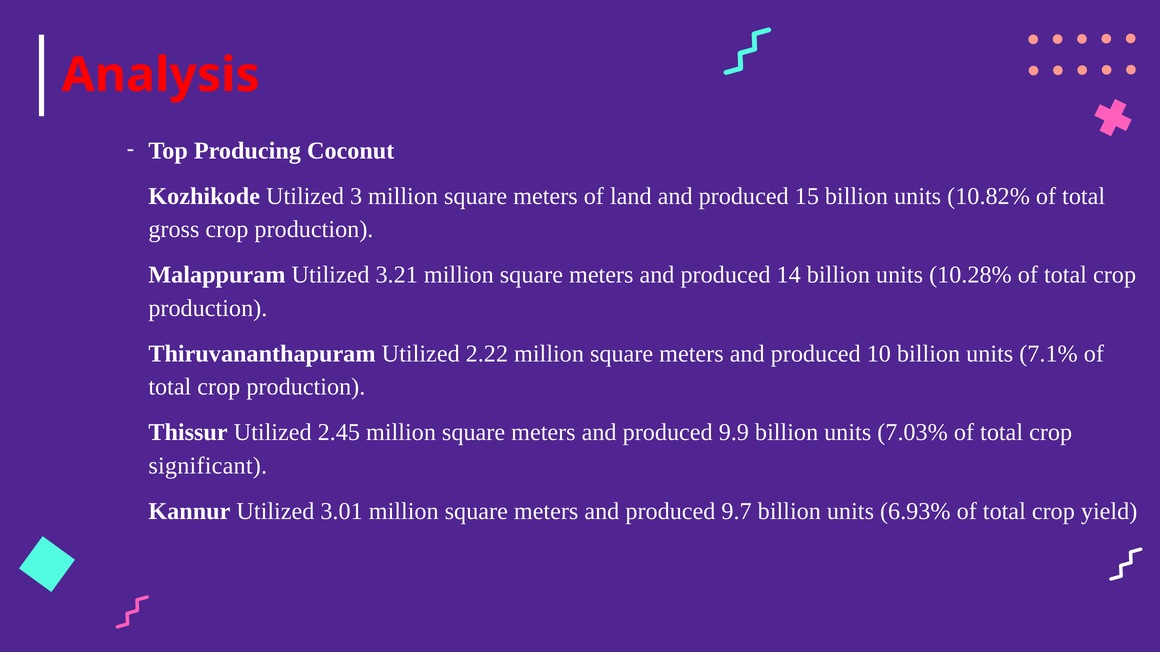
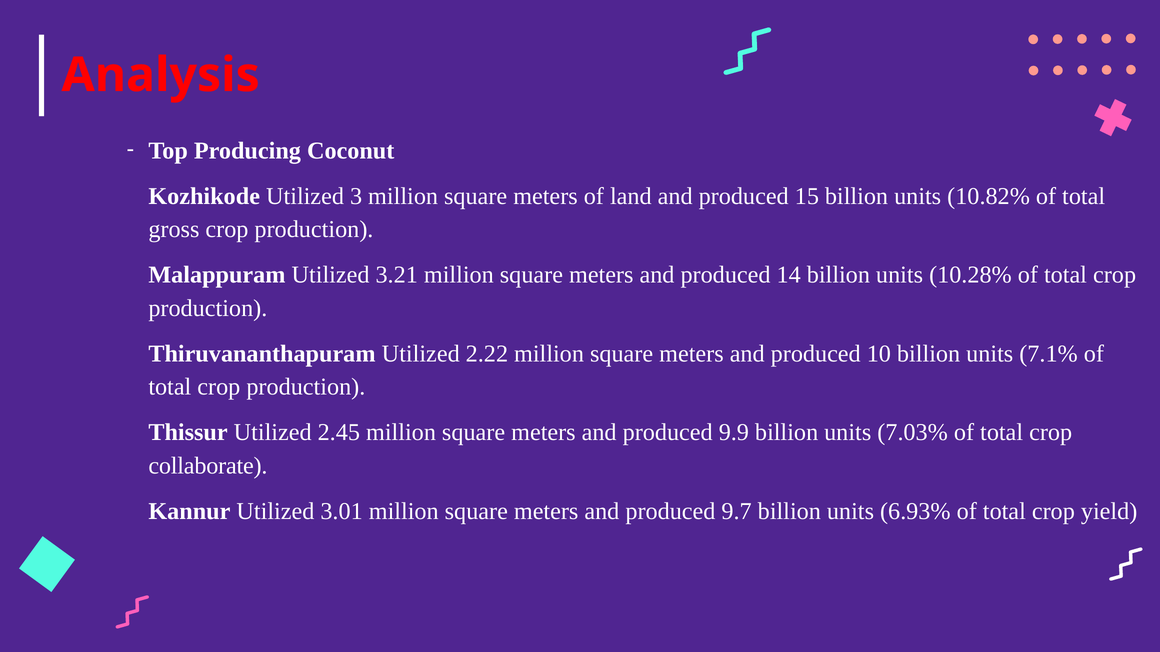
significant: significant -> collaborate (208, 466)
